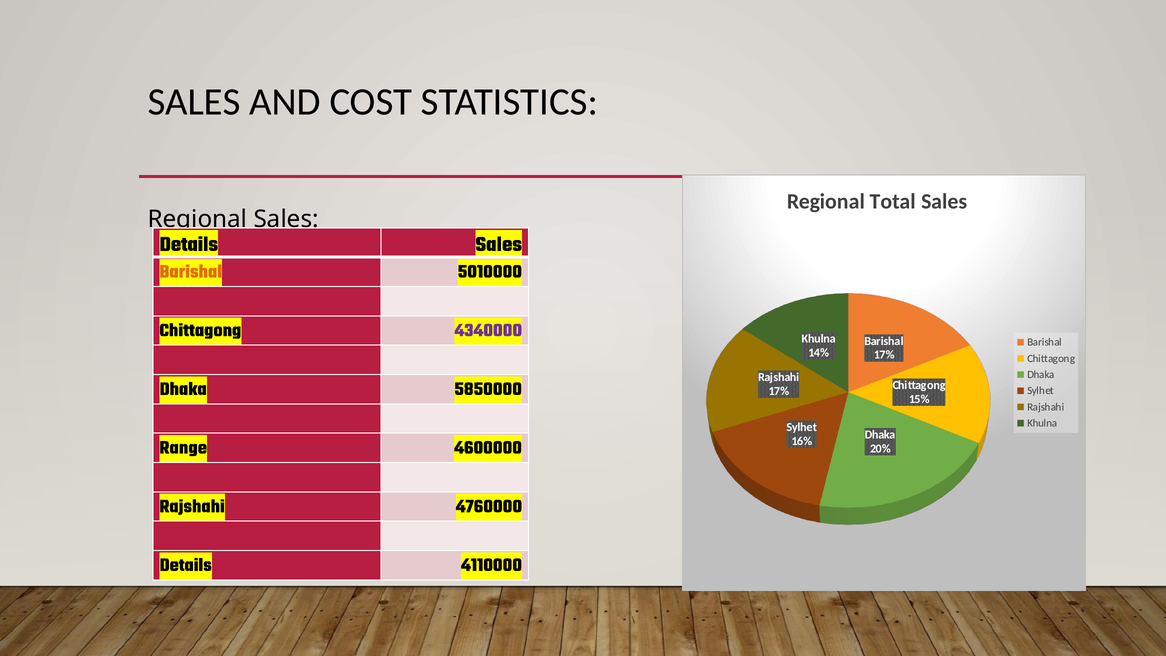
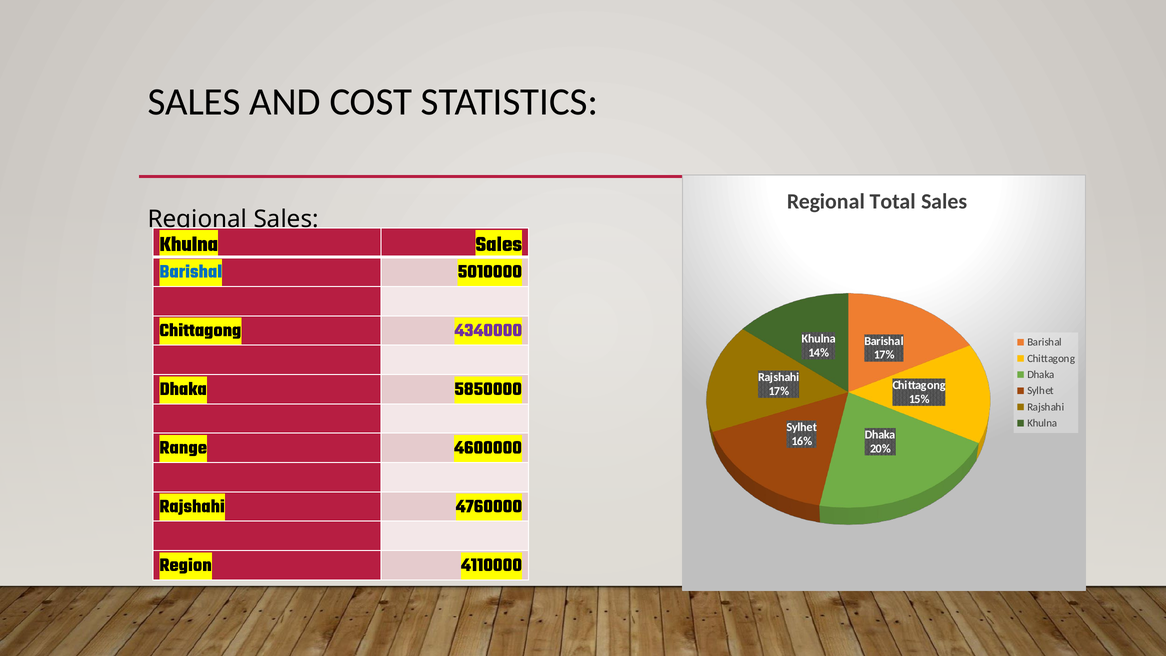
Details: Details -> Khulna (189, 244)
Barishal colour: orange -> blue (191, 271)
Details: Details -> Region (186, 564)
